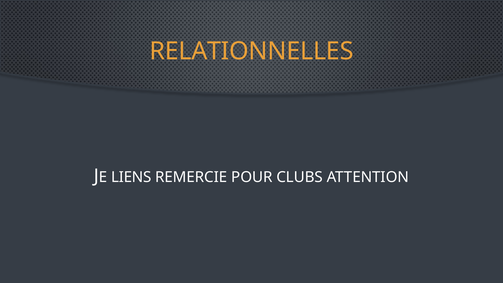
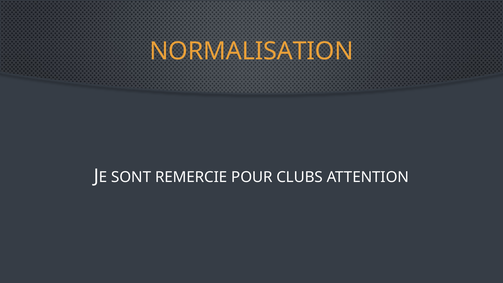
RELATIONNELLES: RELATIONNELLES -> NORMALISATION (251, 51)
LIENS: LIENS -> SONT (131, 177)
